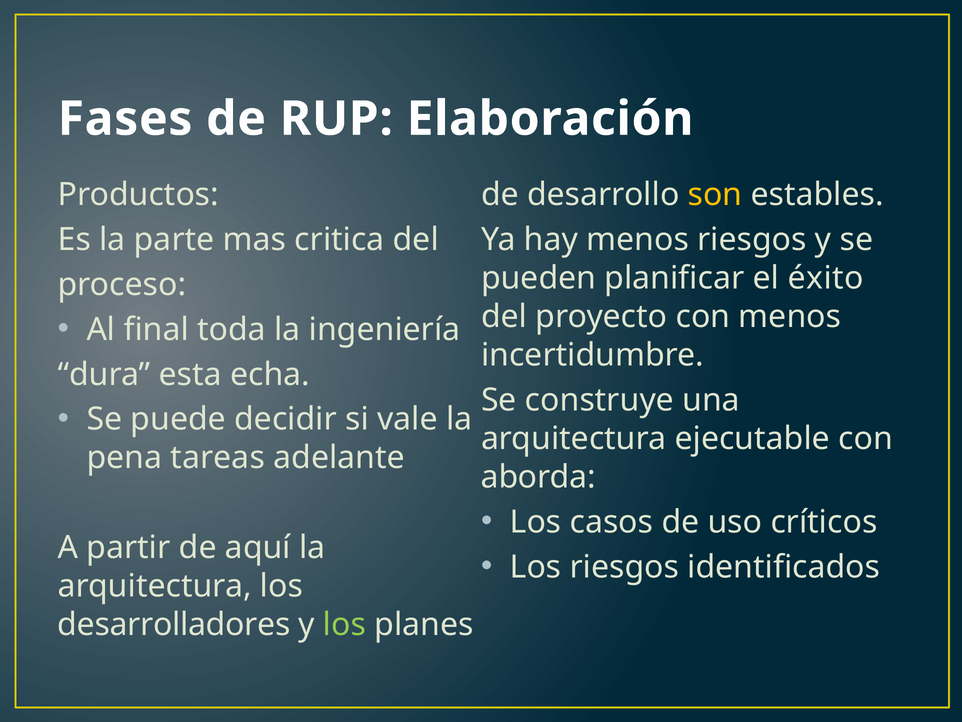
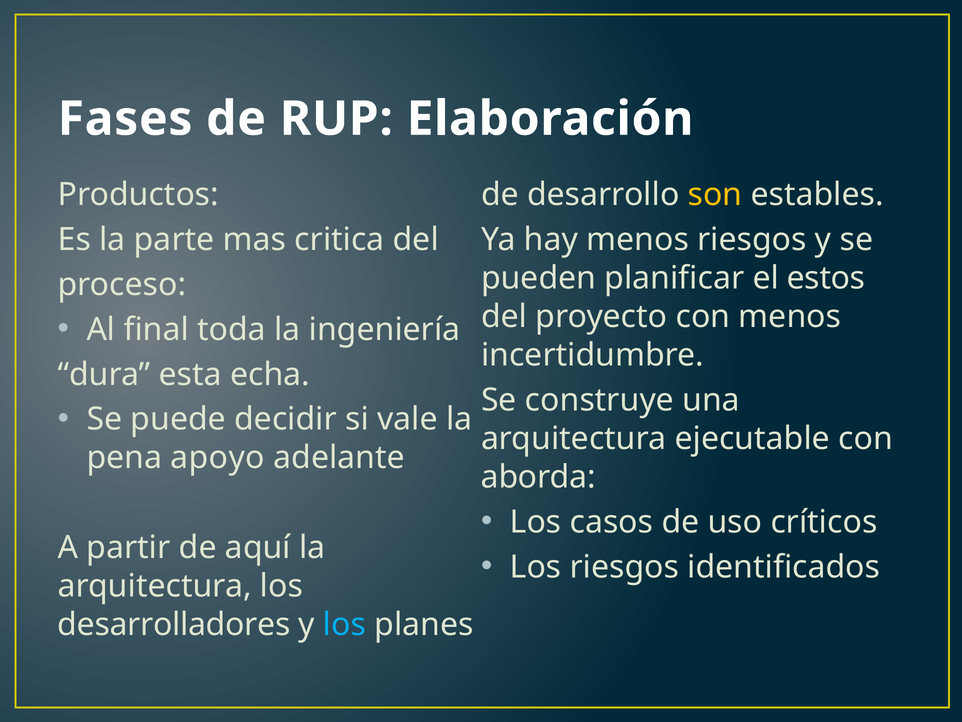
éxito: éxito -> estos (826, 278)
tareas: tareas -> apoyo (218, 458)
los colour: light green -> light blue (344, 624)
